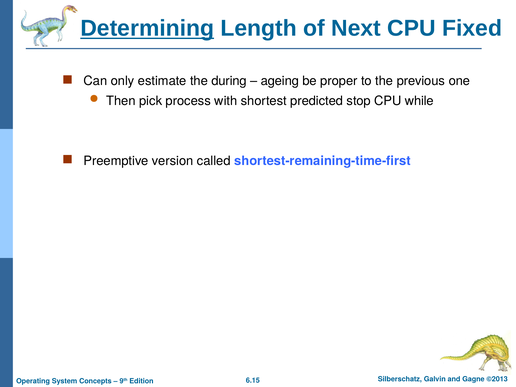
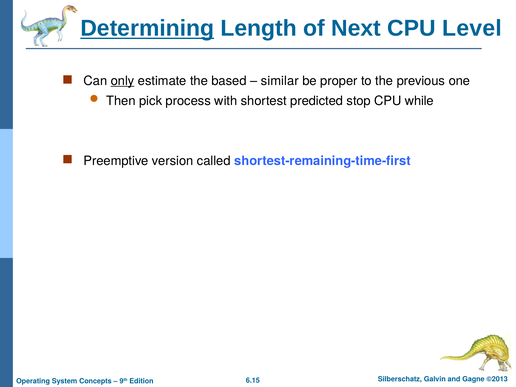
Fixed: Fixed -> Level (472, 28)
only underline: none -> present (123, 81)
during: during -> based (229, 81)
ageing: ageing -> similar (280, 81)
